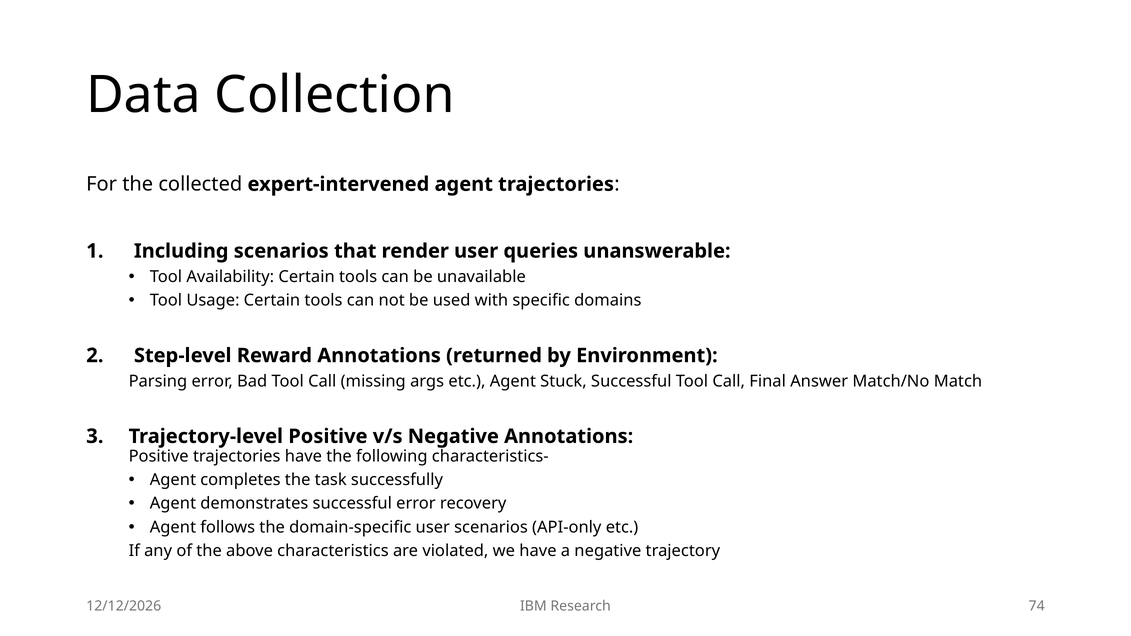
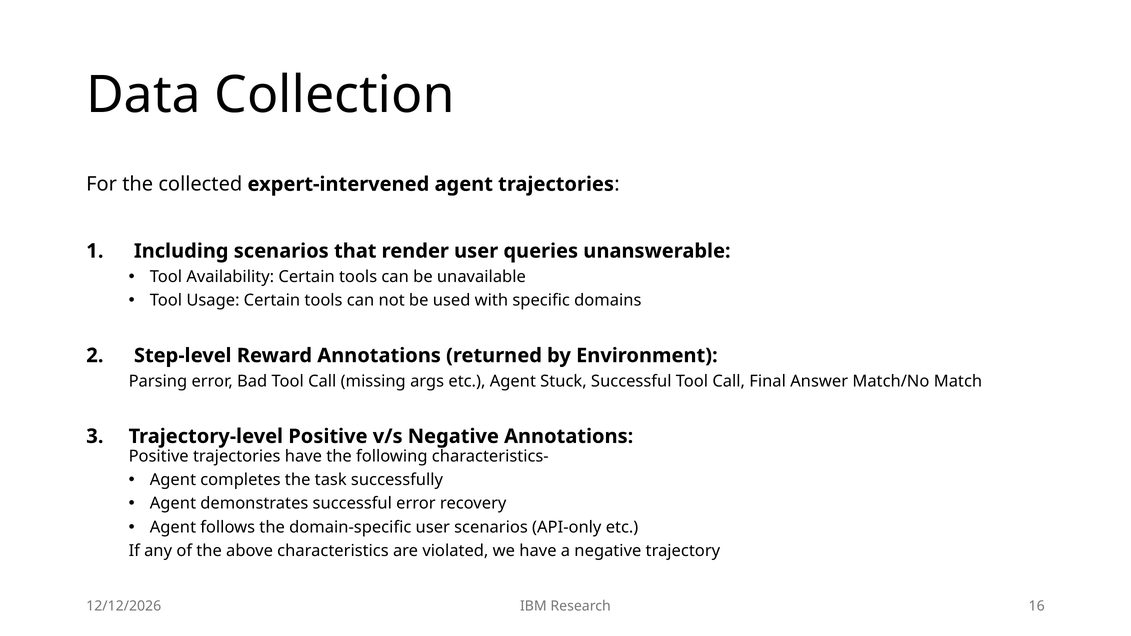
74: 74 -> 16 (1037, 606)
